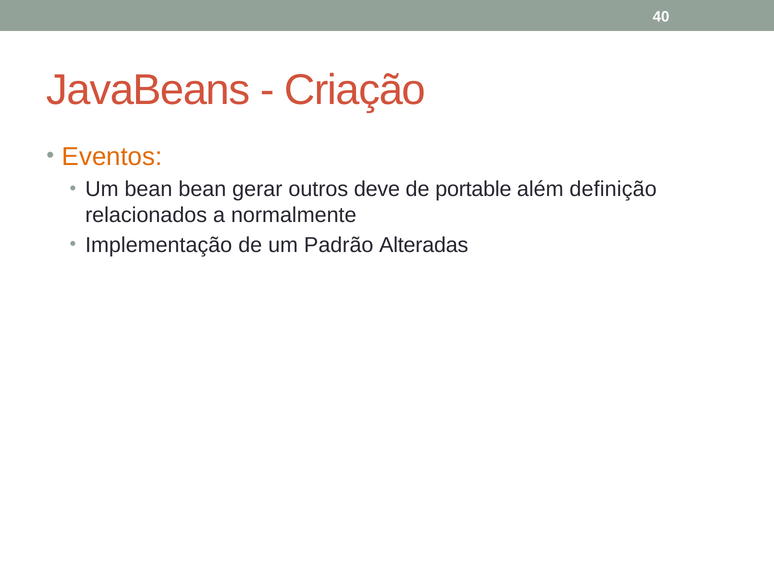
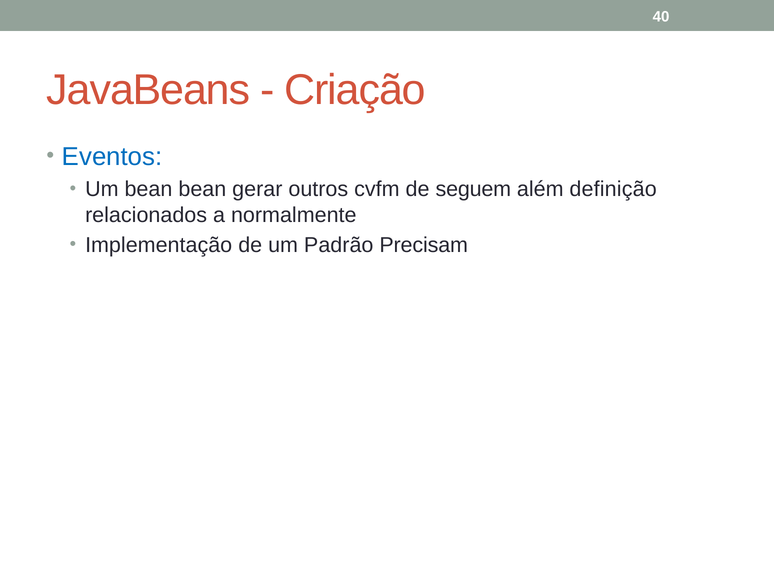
Eventos colour: orange -> blue (112, 157)
deve: deve -> cvfm (377, 189)
portable: portable -> seguem (473, 189)
Alteradas: Alteradas -> Precisam (424, 245)
